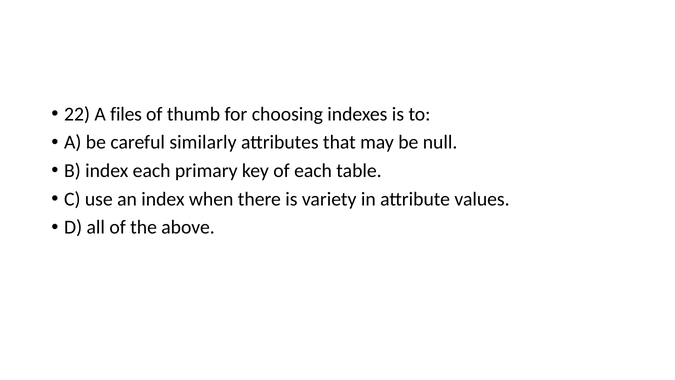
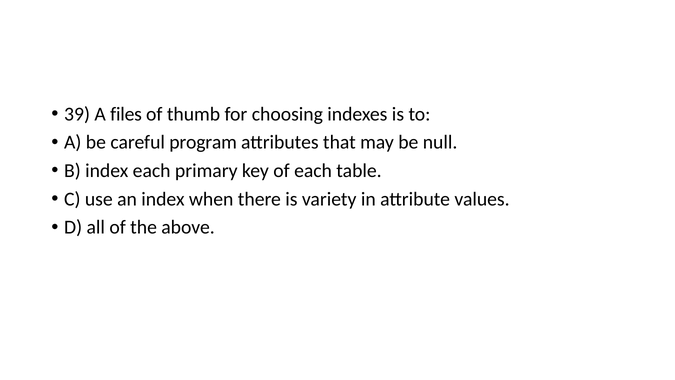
22: 22 -> 39 (77, 114)
similarly: similarly -> program (203, 142)
